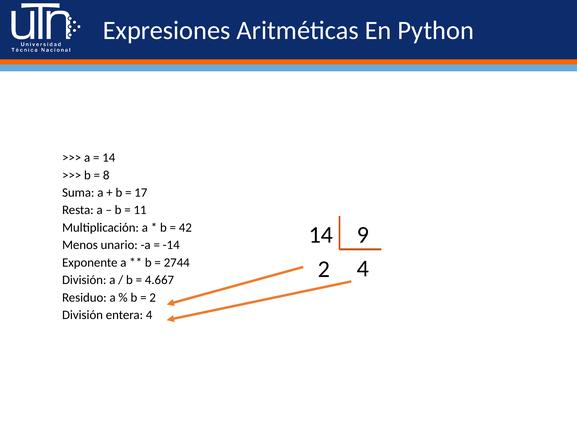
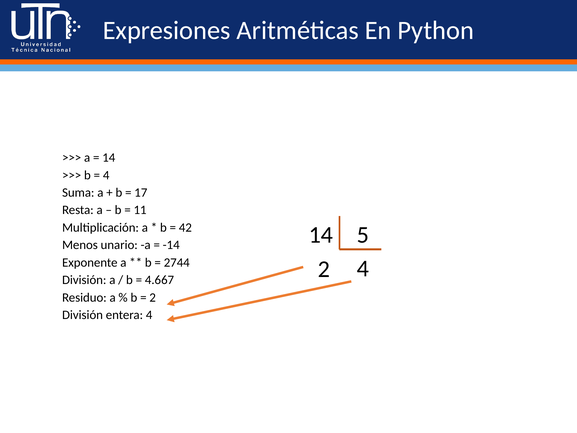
8: 8 -> 4 (106, 175)
9: 9 -> 5 (363, 235)
